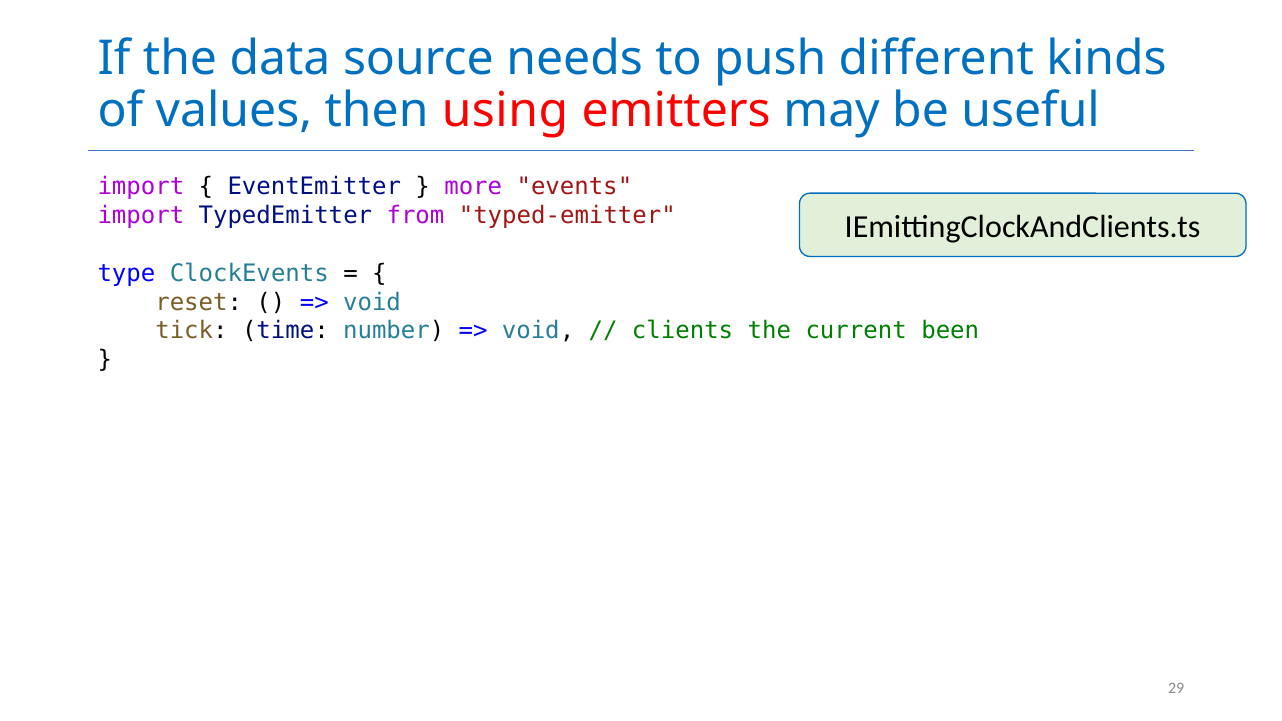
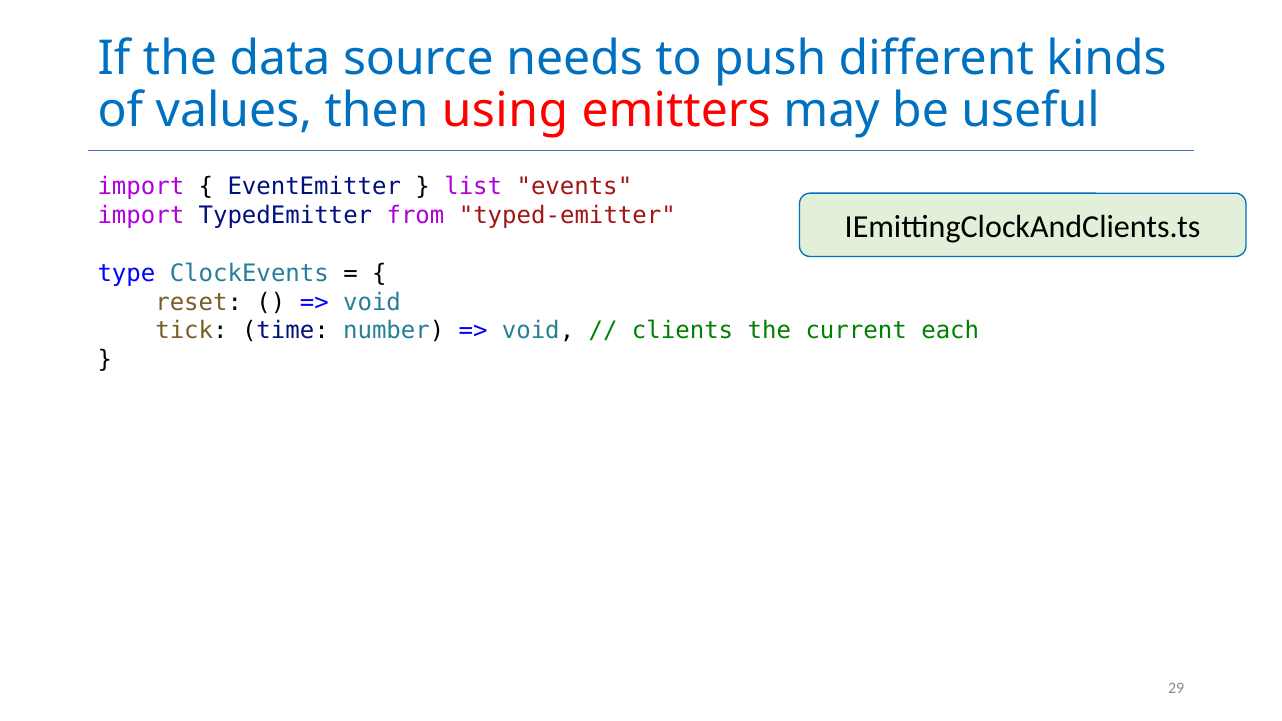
more: more -> list (473, 187)
been: been -> each (950, 331)
